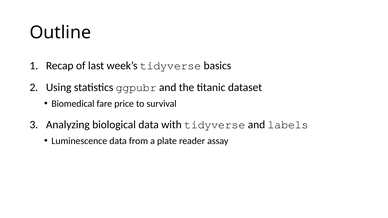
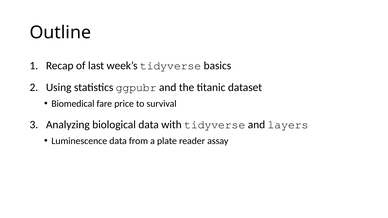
labels: labels -> layers (288, 125)
